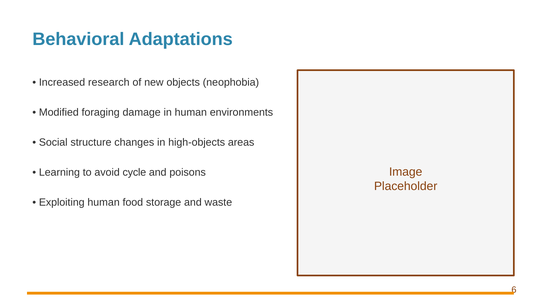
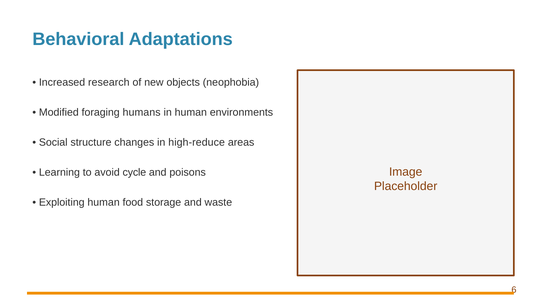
damage: damage -> humans (142, 113)
high-objects: high-objects -> high-reduce (197, 143)
